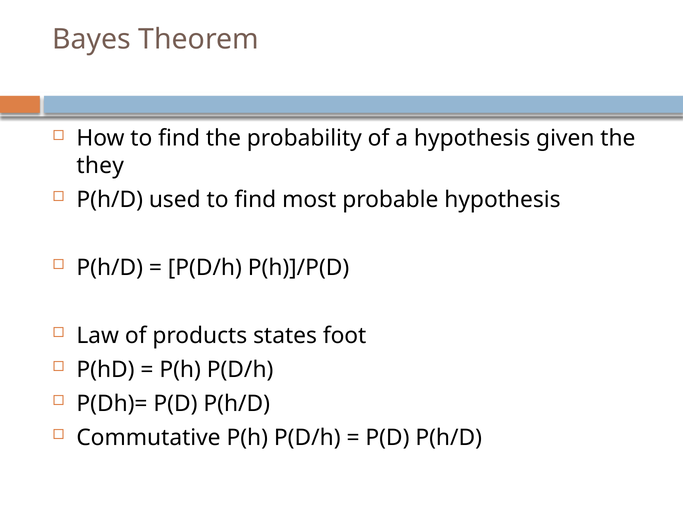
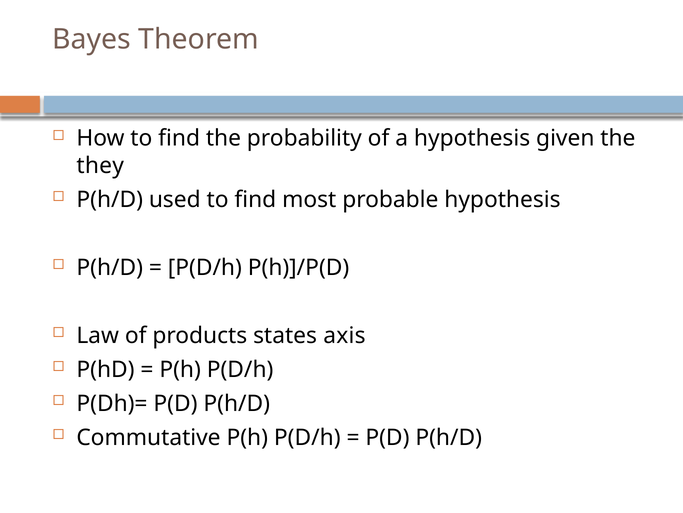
foot: foot -> axis (344, 335)
